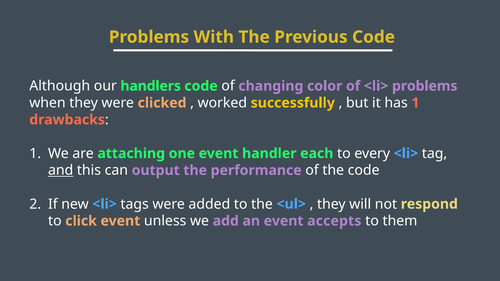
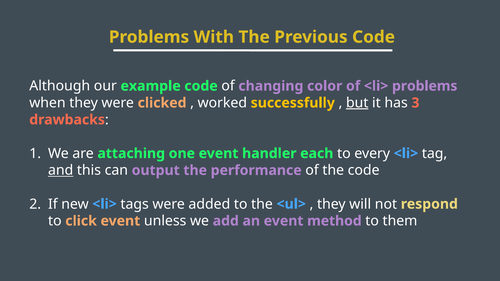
handlers: handlers -> example (151, 86)
but underline: none -> present (357, 103)
has 1: 1 -> 3 (415, 103)
accepts: accepts -> method (334, 221)
